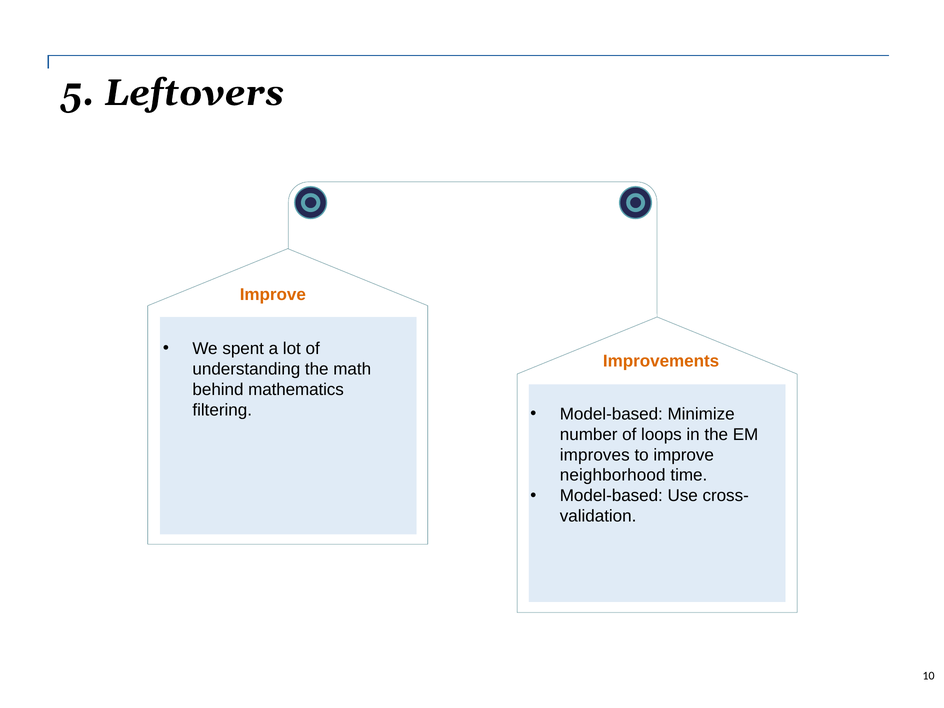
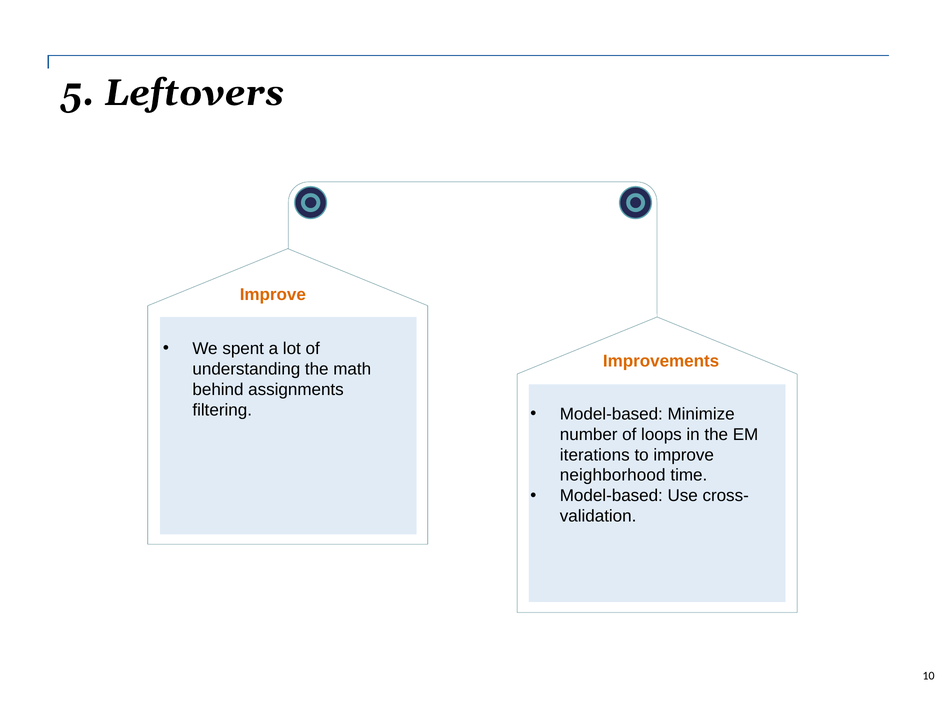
mathematics: mathematics -> assignments (296, 390)
improves: improves -> iterations (595, 455)
